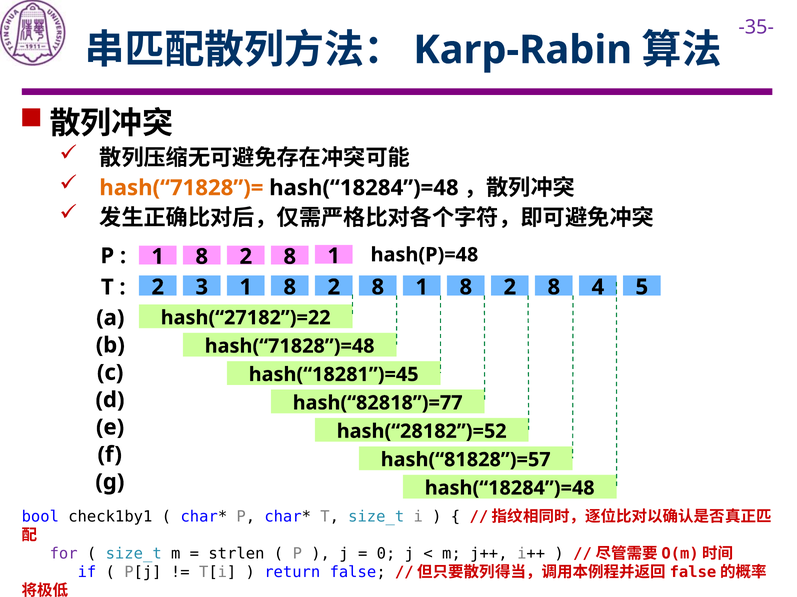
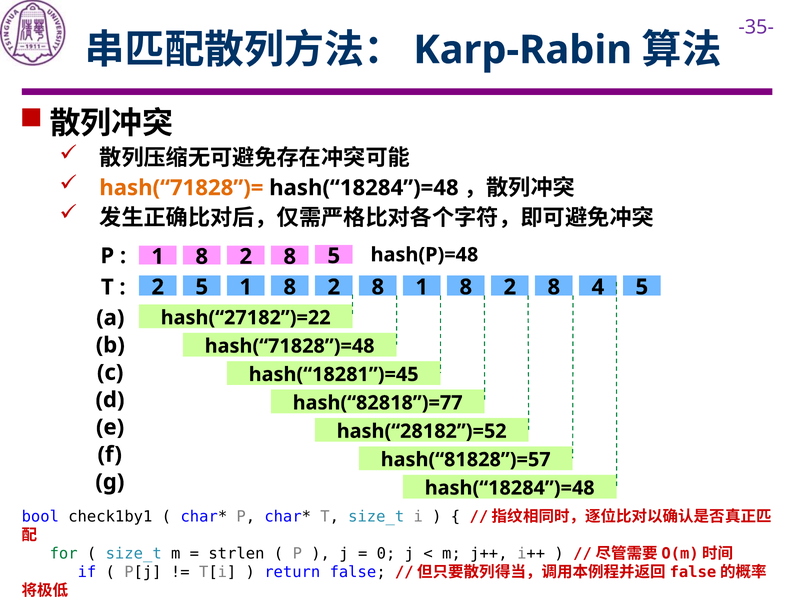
1: 1 -> 5 (334, 256)
2 3: 3 -> 5 (202, 287)
for colour: purple -> green (64, 554)
